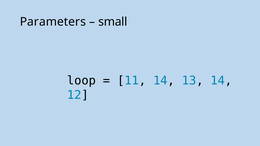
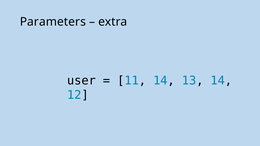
small: small -> extra (113, 22)
loop: loop -> user (81, 81)
